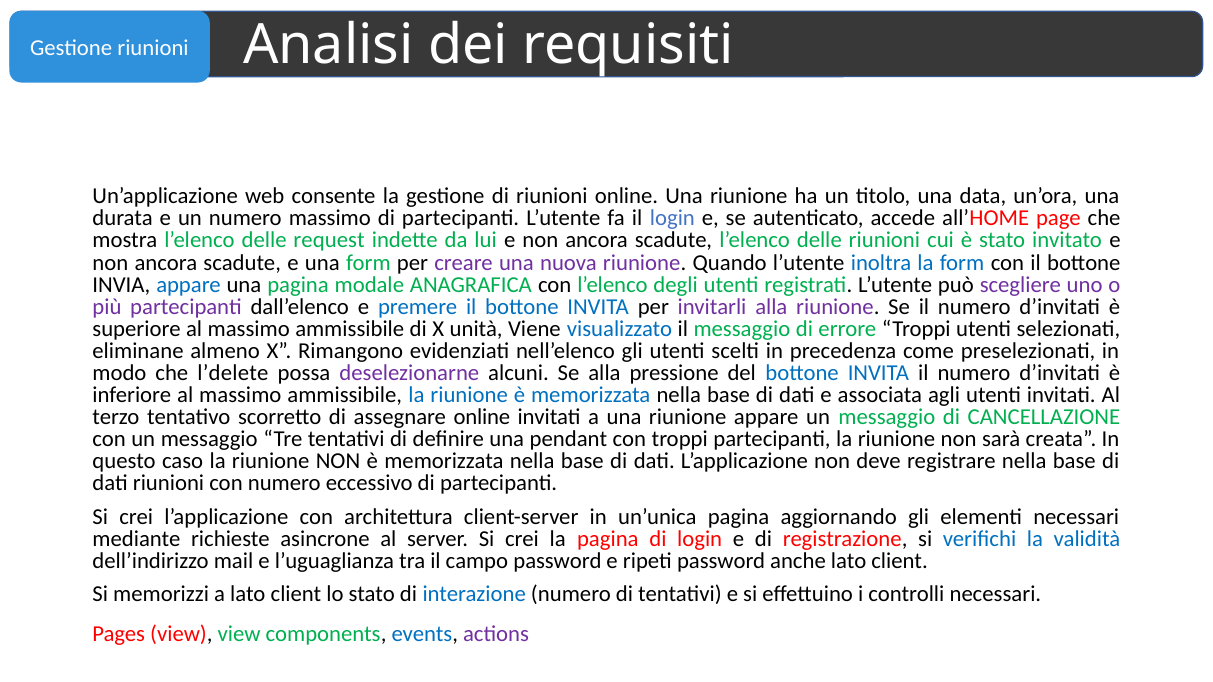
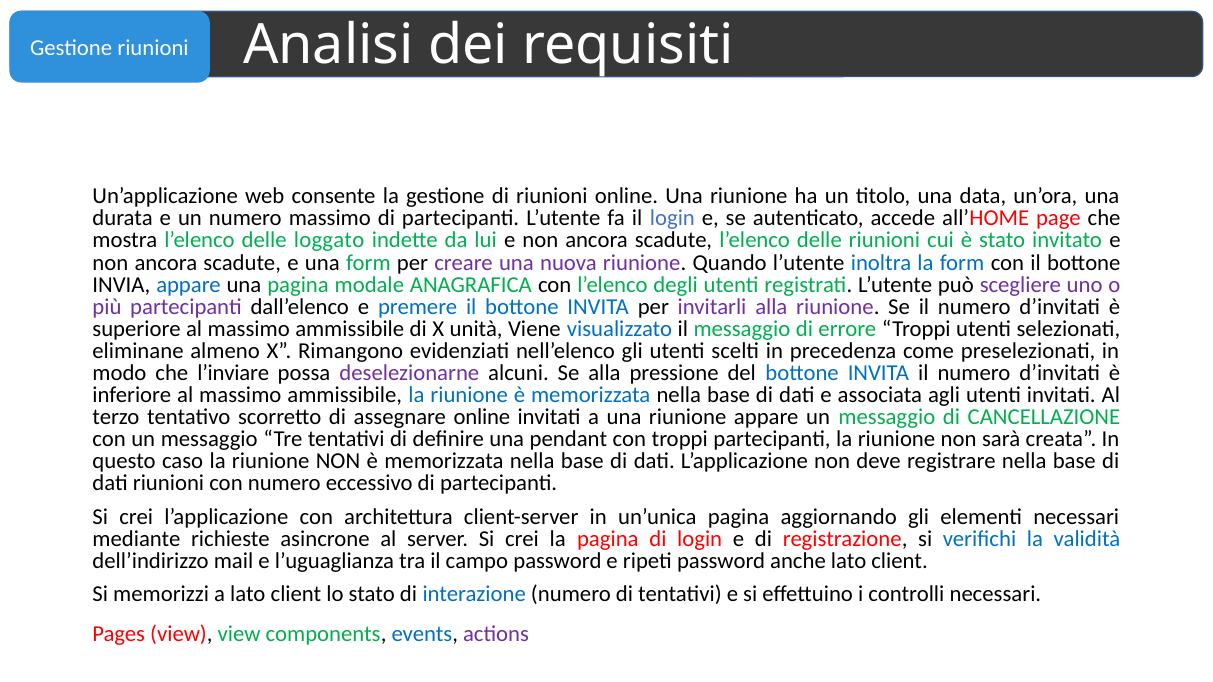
request: request -> loggato (329, 241)
l’delete: l’delete -> l’inviare (233, 373)
